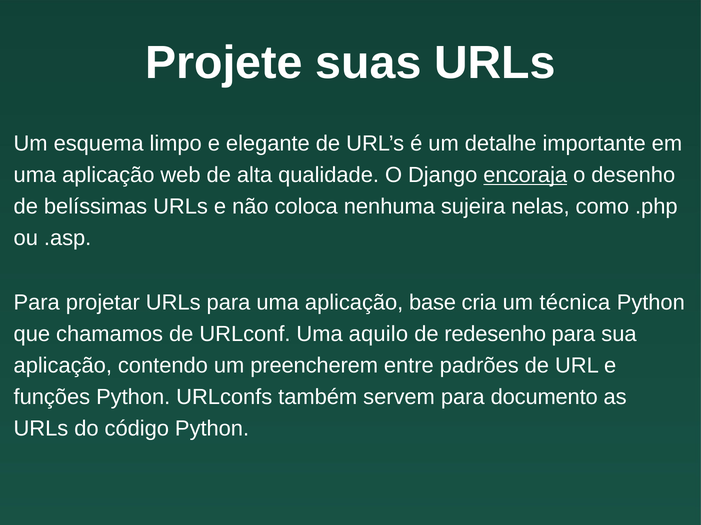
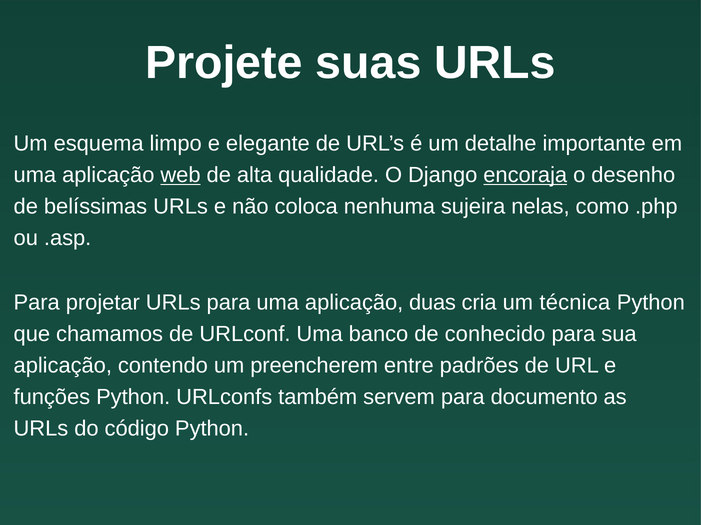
web underline: none -> present (181, 175)
base: base -> duas (433, 303)
aquilo: aquilo -> banco (379, 334)
redesenho: redesenho -> conhecido (495, 334)
